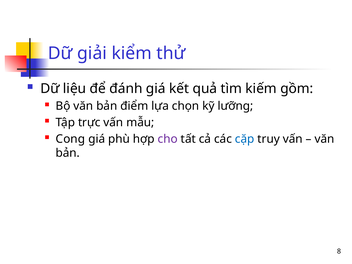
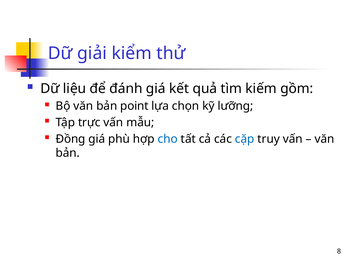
điểm: điểm -> point (134, 106)
Cong: Cong -> Đồng (71, 139)
cho colour: purple -> blue (168, 139)
